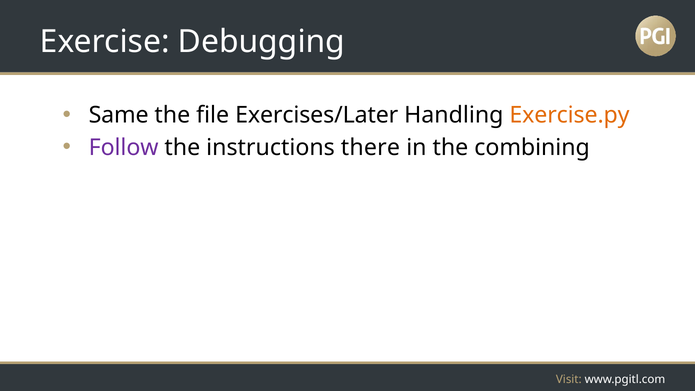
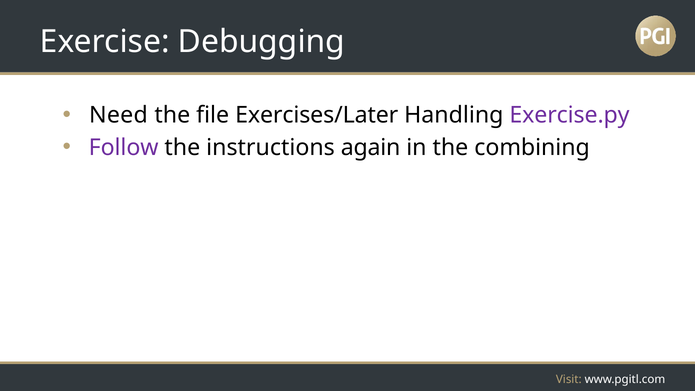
Same: Same -> Need (118, 115)
Exercise.py colour: orange -> purple (570, 115)
there: there -> again (371, 148)
